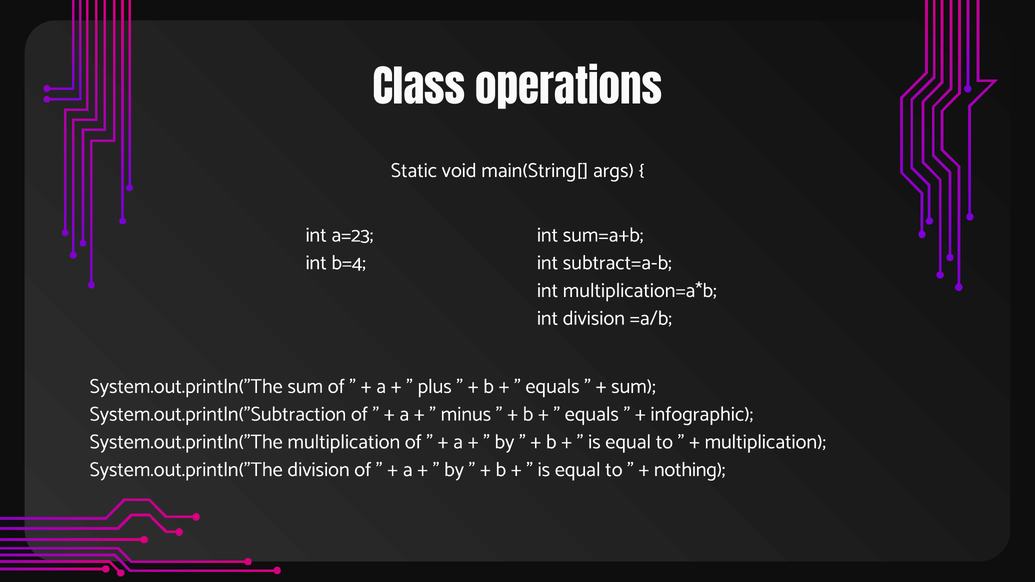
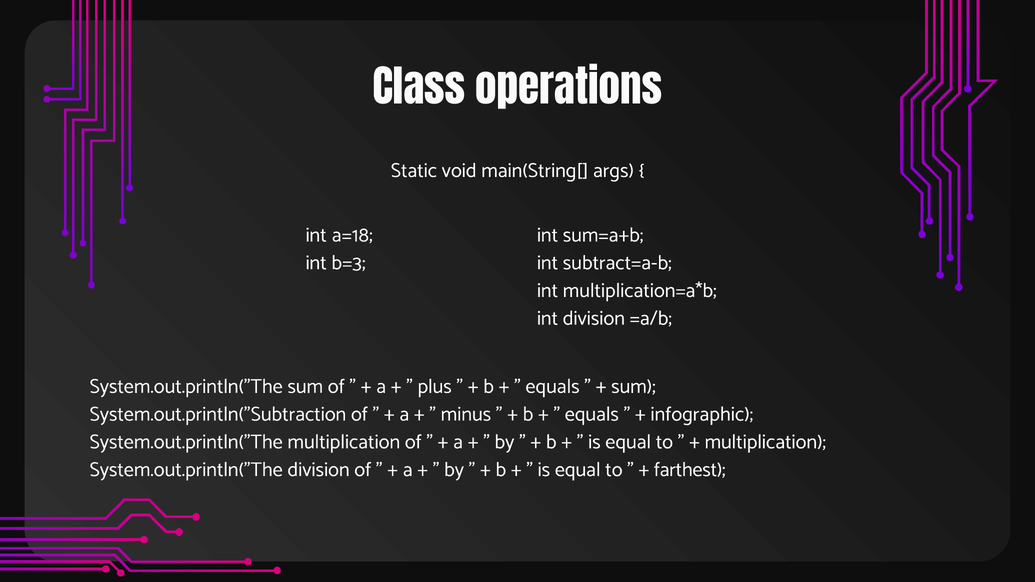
a=23: a=23 -> a=18 (352, 235)
b=4: b=4 -> b=3 (348, 263)
nothing: nothing -> farthest (690, 470)
